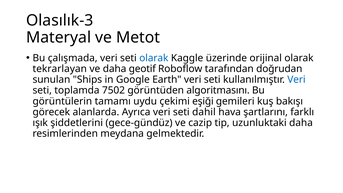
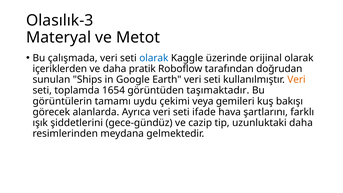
tekrarlayan: tekrarlayan -> içeriklerden (60, 69)
geotif: geotif -> pratik (142, 69)
Veri colour: blue -> orange (296, 80)
7502: 7502 -> 1654 (113, 90)
algoritmasını: algoritmasını -> taşımaktadır (218, 90)
eşiği: eşiği -> veya (203, 101)
dahil: dahil -> ifade (204, 112)
